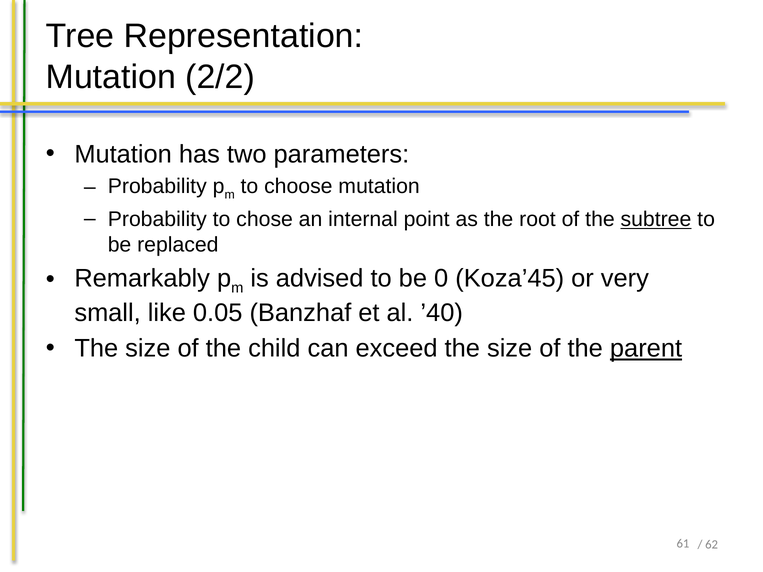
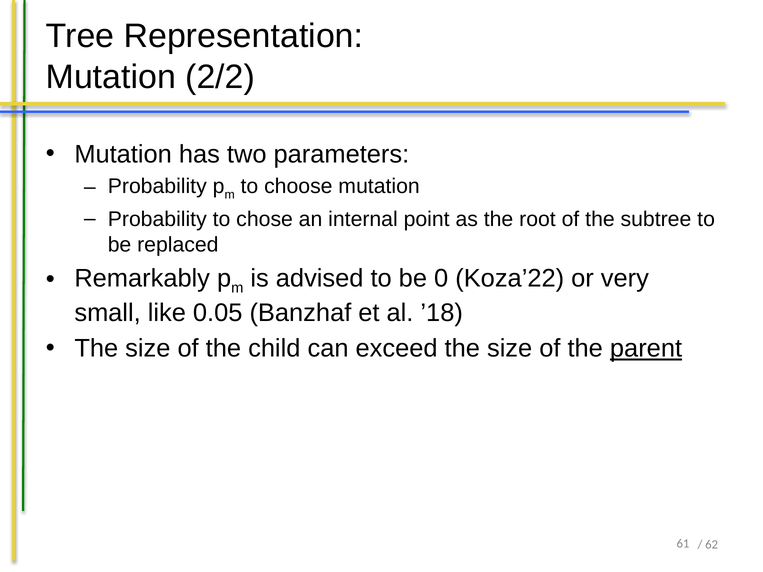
subtree underline: present -> none (656, 220)
Koza’45: Koza’45 -> Koza’22 (510, 278)
’40: ’40 -> ’18 (442, 313)
